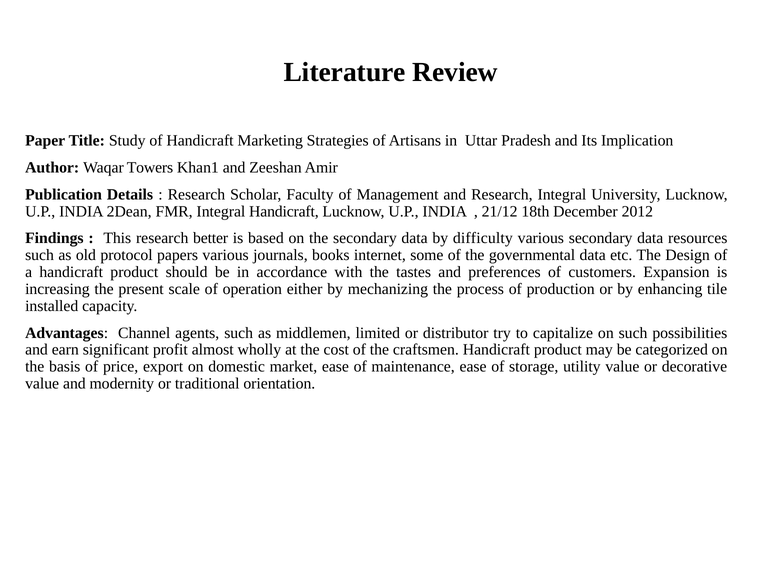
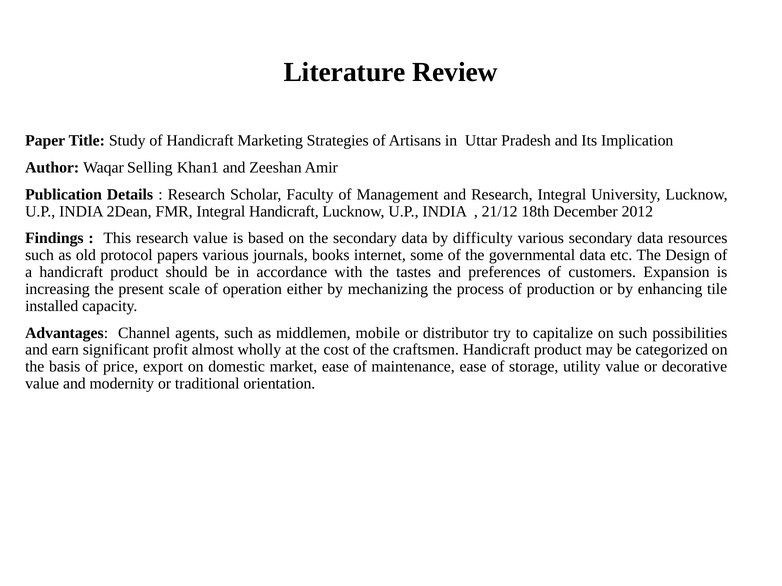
Towers: Towers -> Selling (150, 168)
research better: better -> value (210, 238)
limited: limited -> mobile (378, 333)
